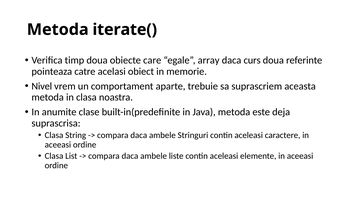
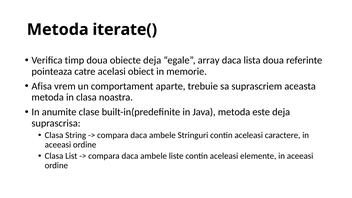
obiecte care: care -> deja (152, 60)
curs: curs -> lista (252, 60)
Nivel: Nivel -> Afisa (42, 86)
